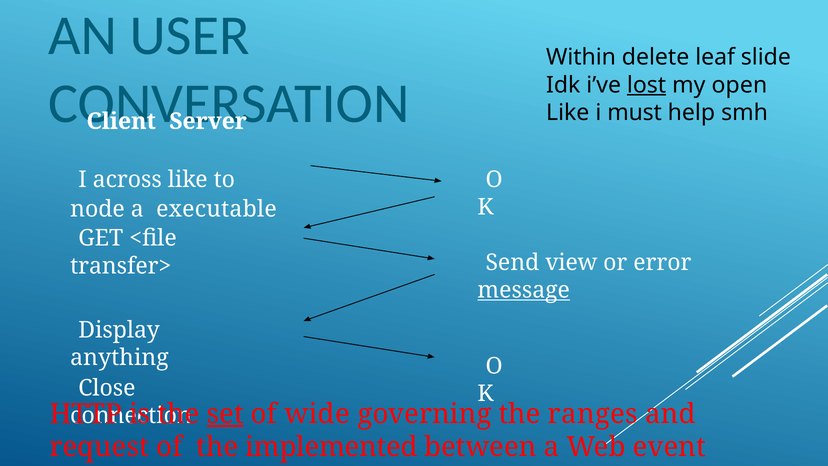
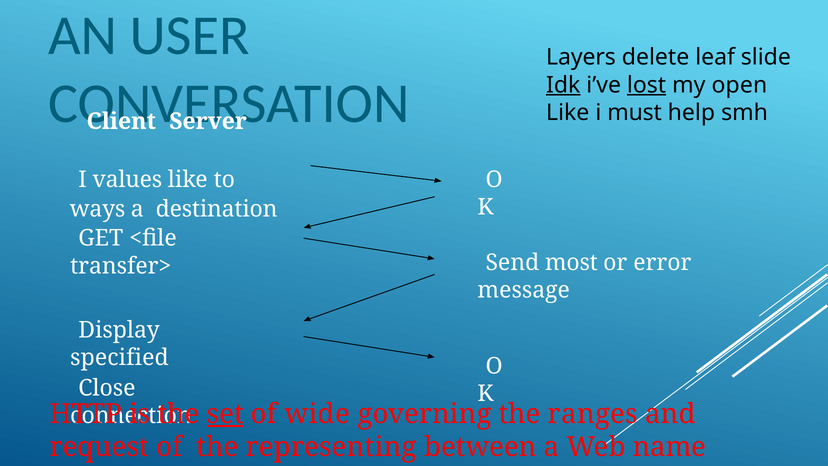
Within: Within -> Layers (581, 57)
Idk underline: none -> present (563, 85)
across: across -> values (127, 179)
node: node -> ways (98, 209)
executable: executable -> destination (217, 209)
view: view -> most (571, 262)
message underline: present -> none (524, 290)
anything: anything -> specified (119, 358)
implemented: implemented -> representing (331, 447)
event: event -> name (670, 447)
